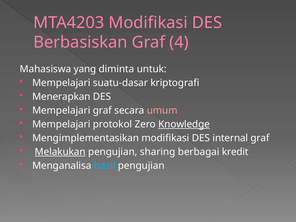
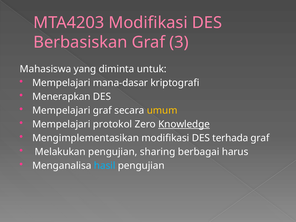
4: 4 -> 3 (179, 42)
suatu-dasar: suatu-dasar -> mana-dasar (120, 83)
umum colour: pink -> yellow (162, 110)
internal: internal -> terhada (230, 138)
Melakukan underline: present -> none (60, 152)
kredit: kredit -> harus (235, 152)
